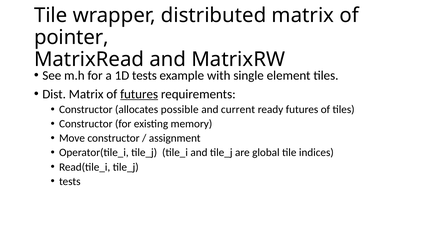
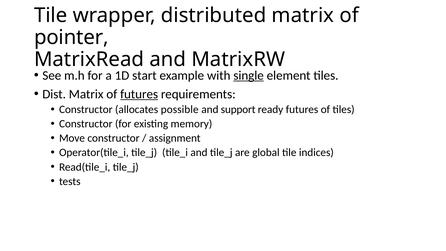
1D tests: tests -> start (144, 75)
single underline: none -> present (249, 75)
current: current -> support (238, 109)
